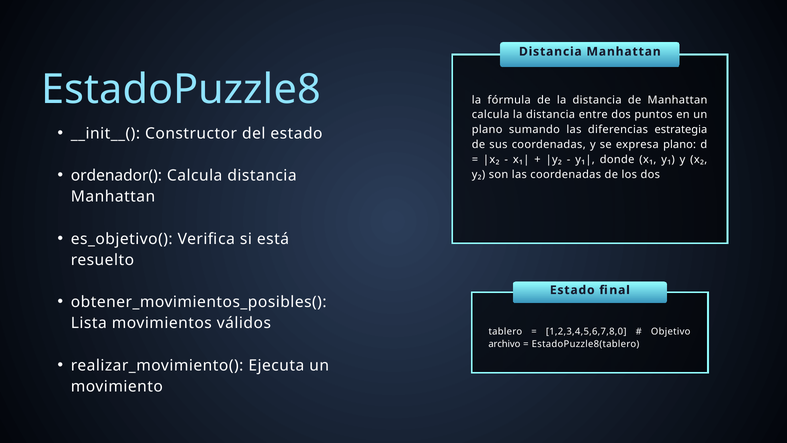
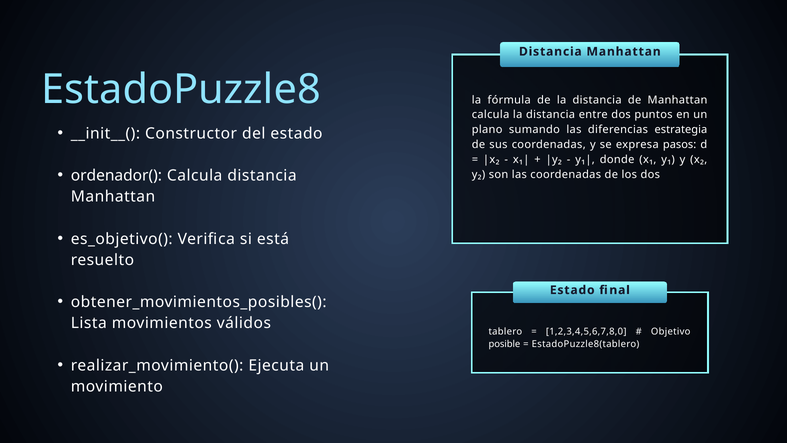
expresa plano: plano -> pasos (680, 145)
archivo: archivo -> posible (504, 344)
